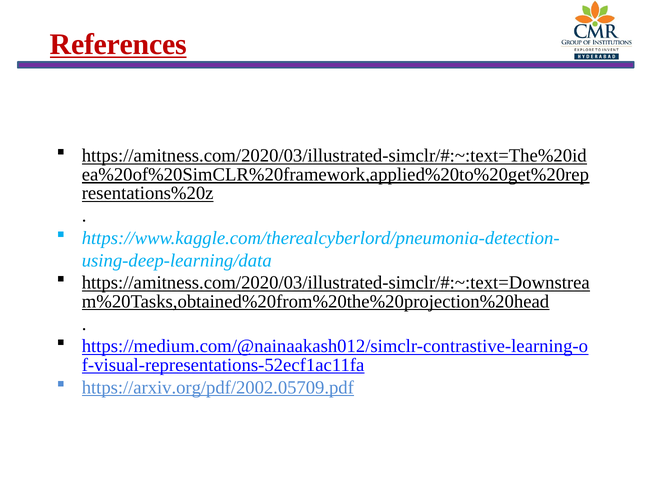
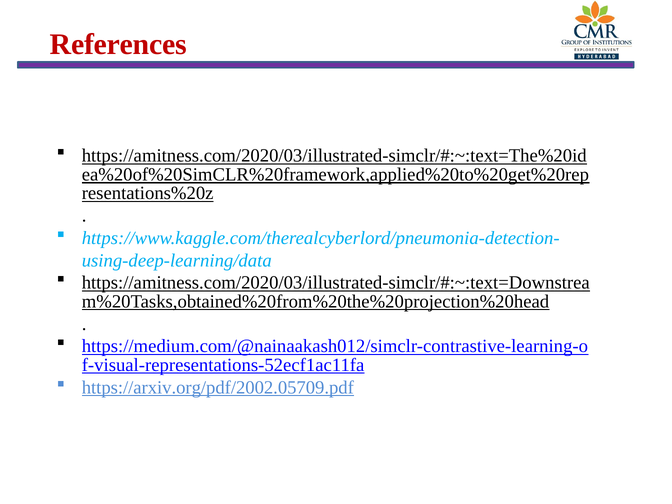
References underline: present -> none (118, 44)
